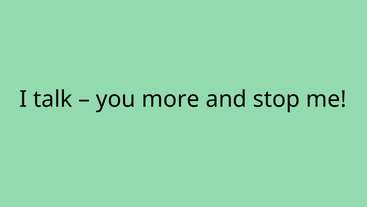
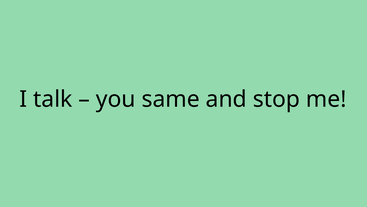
more: more -> same (171, 99)
